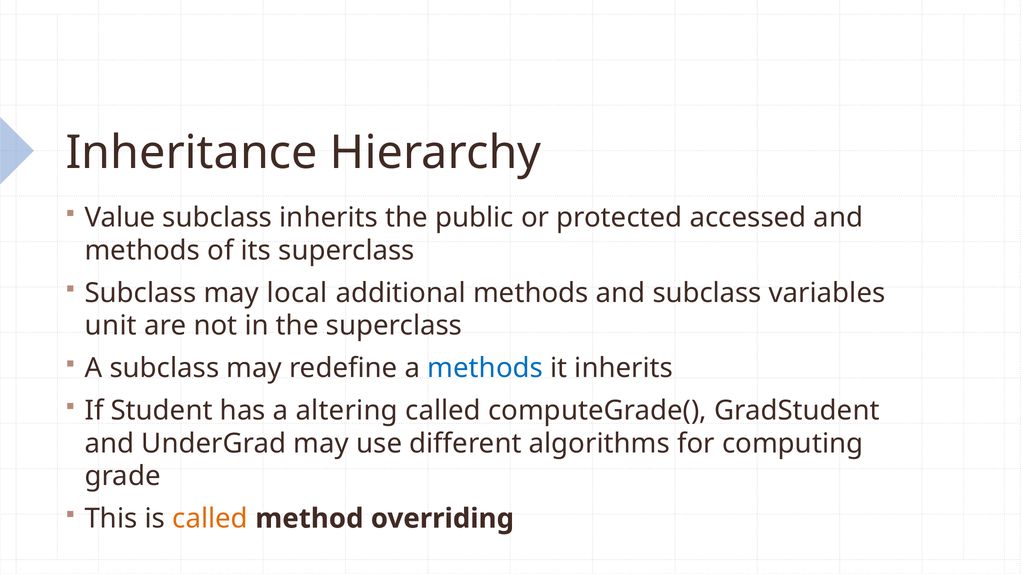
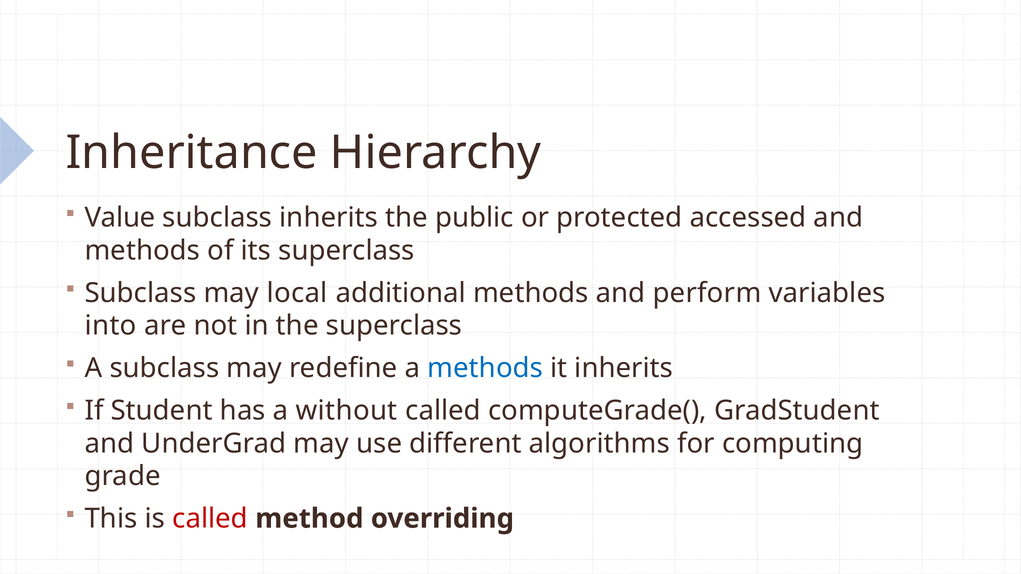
and subclass: subclass -> perform (707, 293)
unit: unit -> into (111, 326)
altering: altering -> without (347, 411)
called colour: orange -> red (210, 519)
